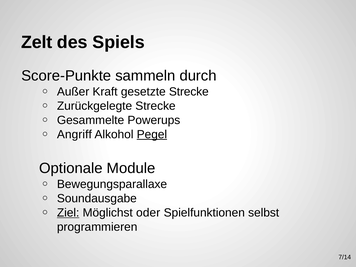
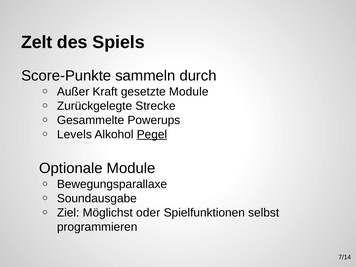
gesetzte Strecke: Strecke -> Module (189, 92)
Angriff: Angriff -> Levels (74, 134)
Ziel underline: present -> none (68, 213)
